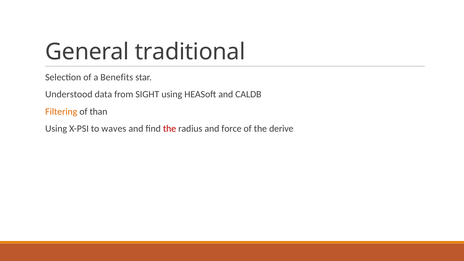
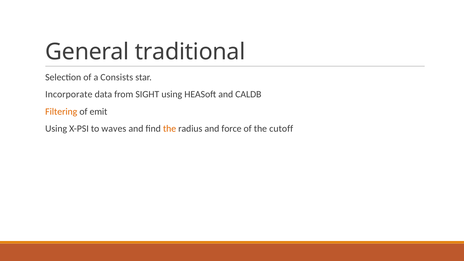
Benefits: Benefits -> Consists (117, 77)
Understood: Understood -> Incorporate (69, 94)
than: than -> emit (98, 112)
the colour: red -> orange (170, 129)
derive: derive -> cutoff (281, 129)
